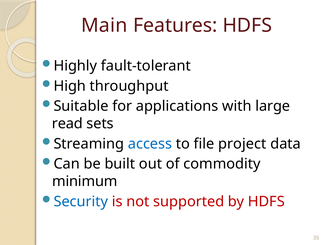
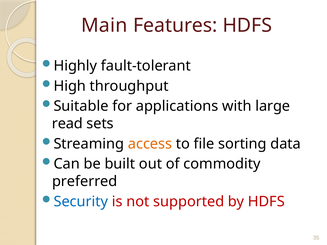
access colour: blue -> orange (150, 144)
project: project -> sorting (242, 144)
minimum: minimum -> preferred (85, 182)
